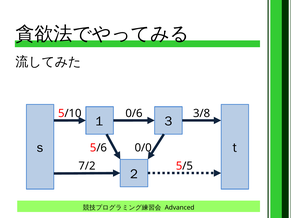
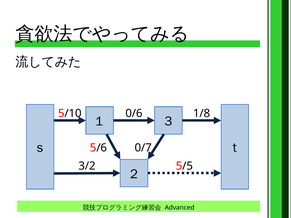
3/8: 3/8 -> 1/8 (202, 114)
0/0: 0/0 -> 0/7 (143, 148)
7/2: 7/2 -> 3/2 (87, 166)
